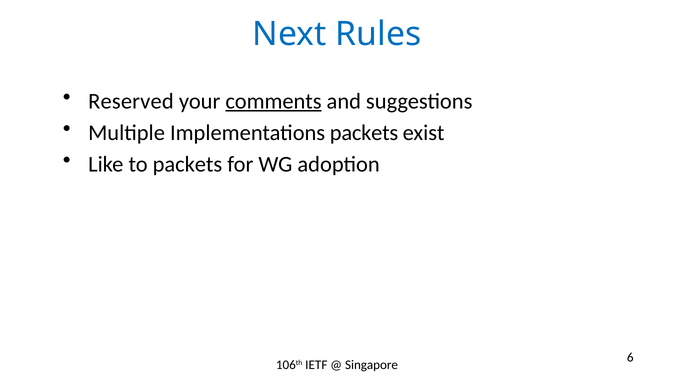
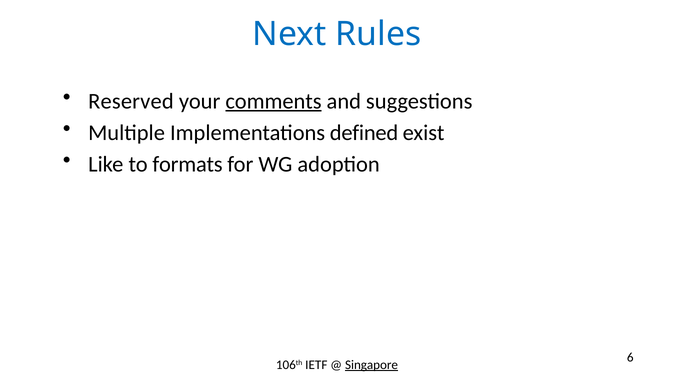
Implementations packets: packets -> defined (364, 133)
to packets: packets -> formats (188, 164)
Singapore underline: none -> present (372, 365)
